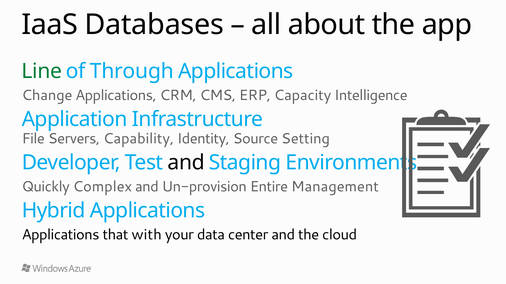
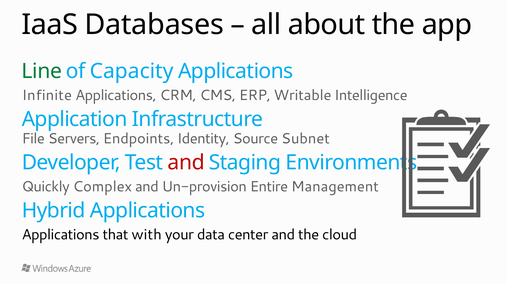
Through: Through -> Capacity (132, 71)
Change: Change -> Infinite (47, 95)
Capacity: Capacity -> Writable (303, 95)
Capability: Capability -> Endpoints (139, 139)
Setting: Setting -> Subnet (305, 139)
and colour: black -> red (186, 163)
